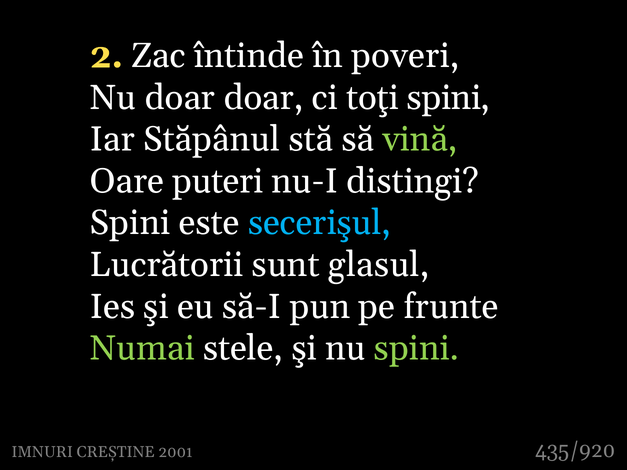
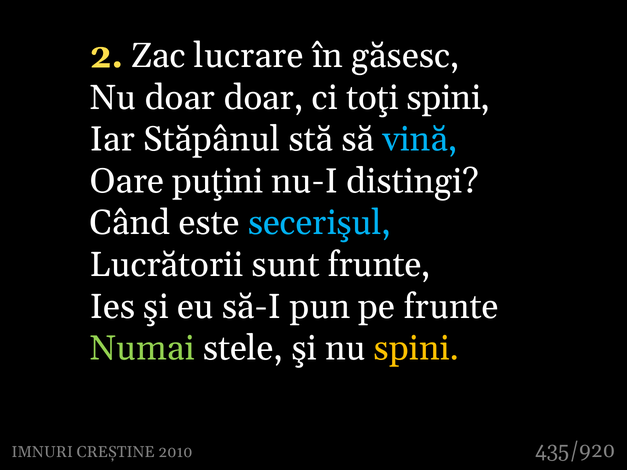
întinde: întinde -> lucrare (249, 56)
poveri: poveri -> găsesc (405, 56)
vină colour: light green -> light blue (420, 140)
puteri: puteri -> puţini (218, 181)
Spini: Spini -> Când (130, 223)
sunt glasul: glasul -> frunte (379, 265)
spini colour: light green -> yellow (417, 348)
2001: 2001 -> 2010 (176, 452)
